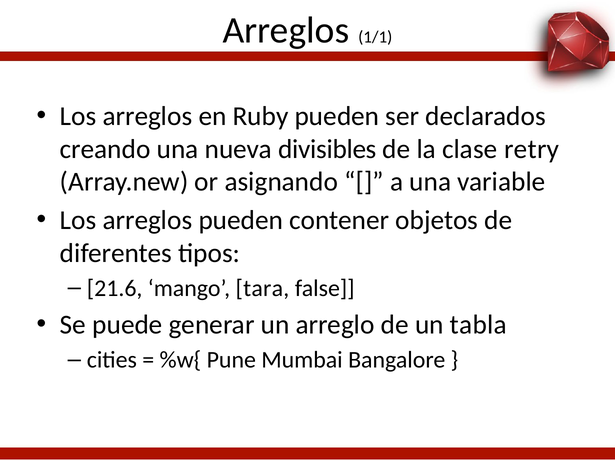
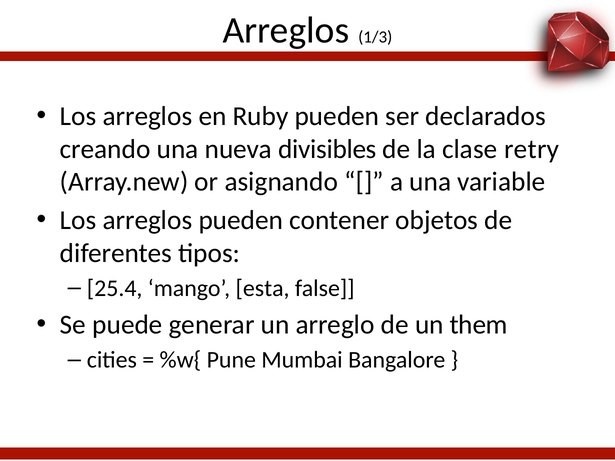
1/1: 1/1 -> 1/3 (375, 37)
21.6: 21.6 -> 25.4 (115, 288)
tara: tara -> esta (263, 288)
tabla: tabla -> them (479, 325)
